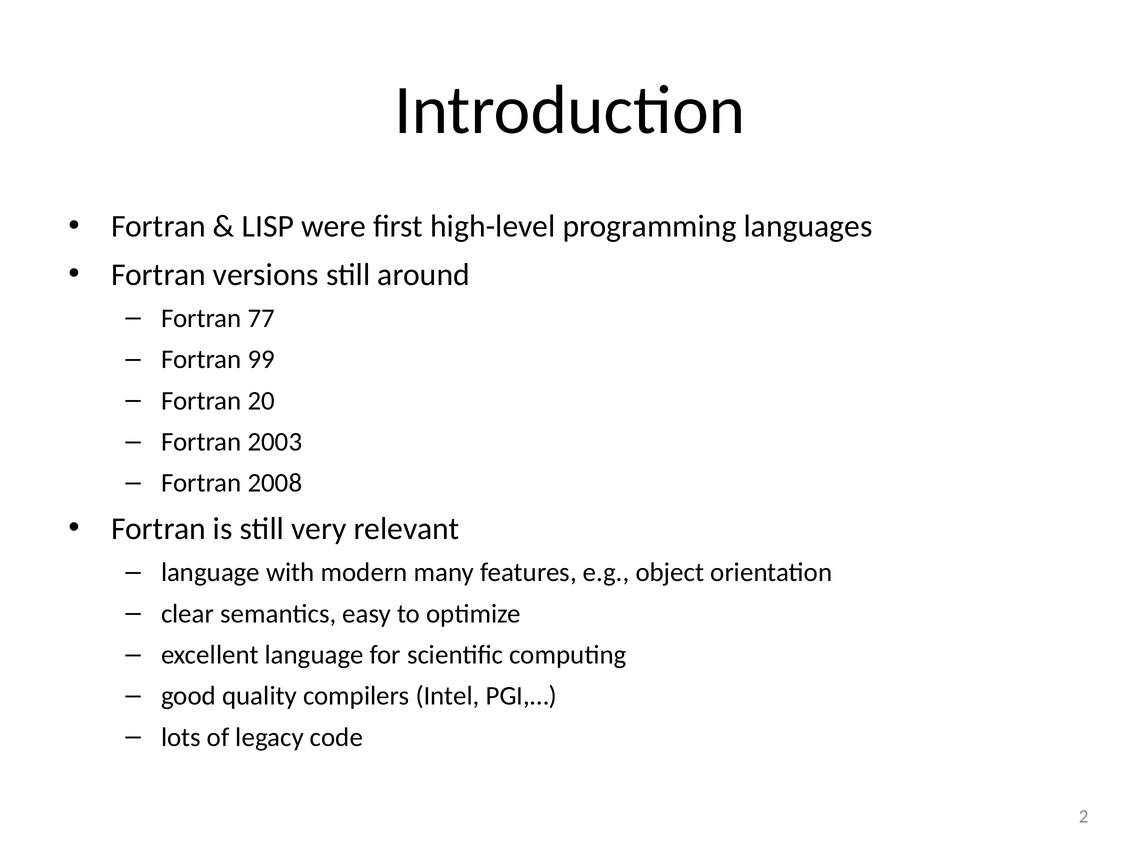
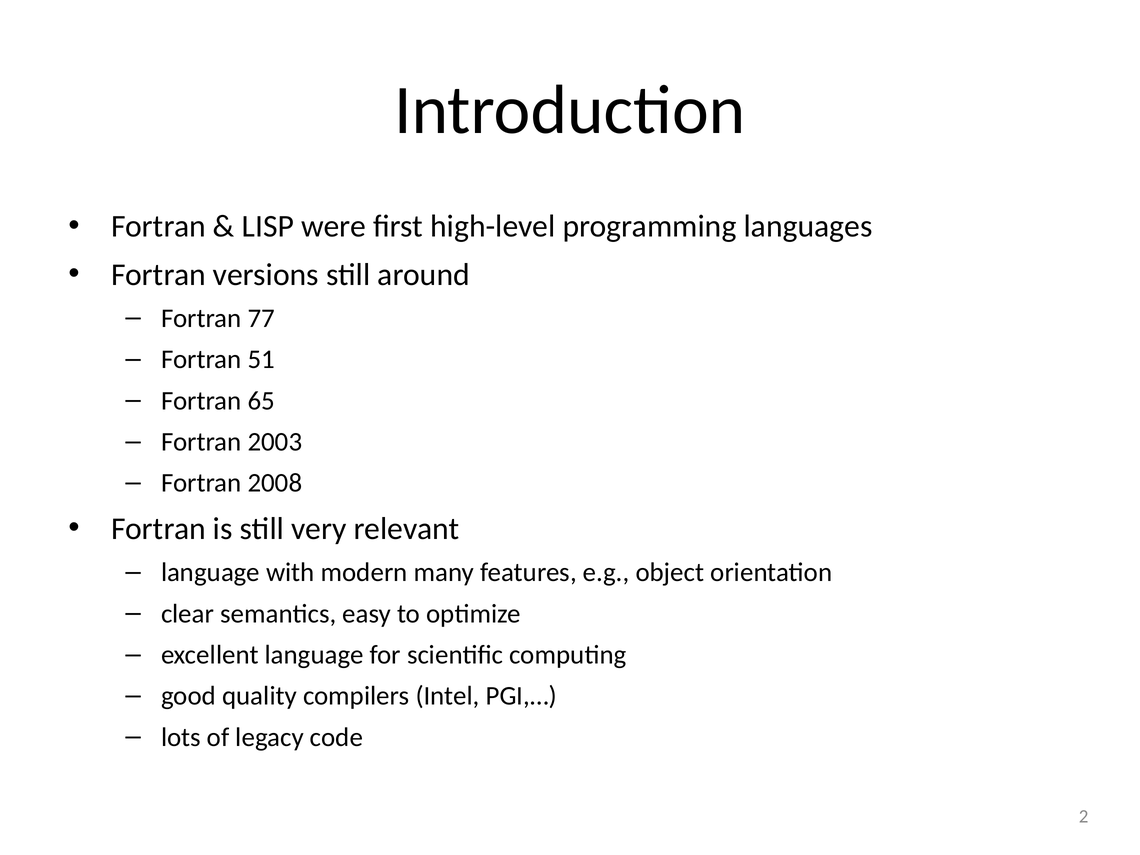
99: 99 -> 51 (261, 360)
20: 20 -> 65 (261, 401)
